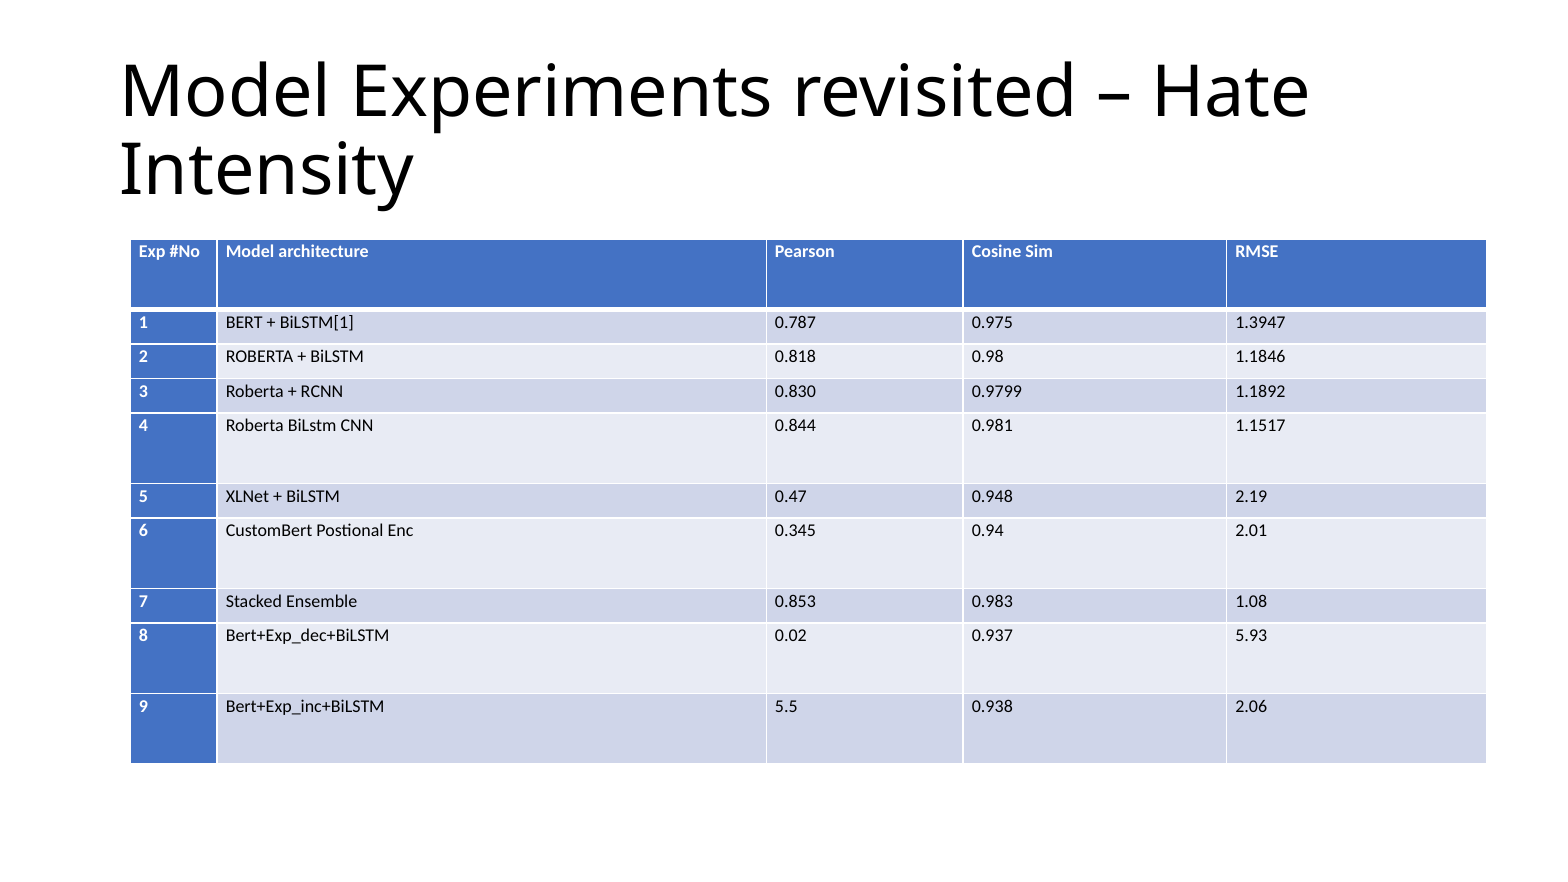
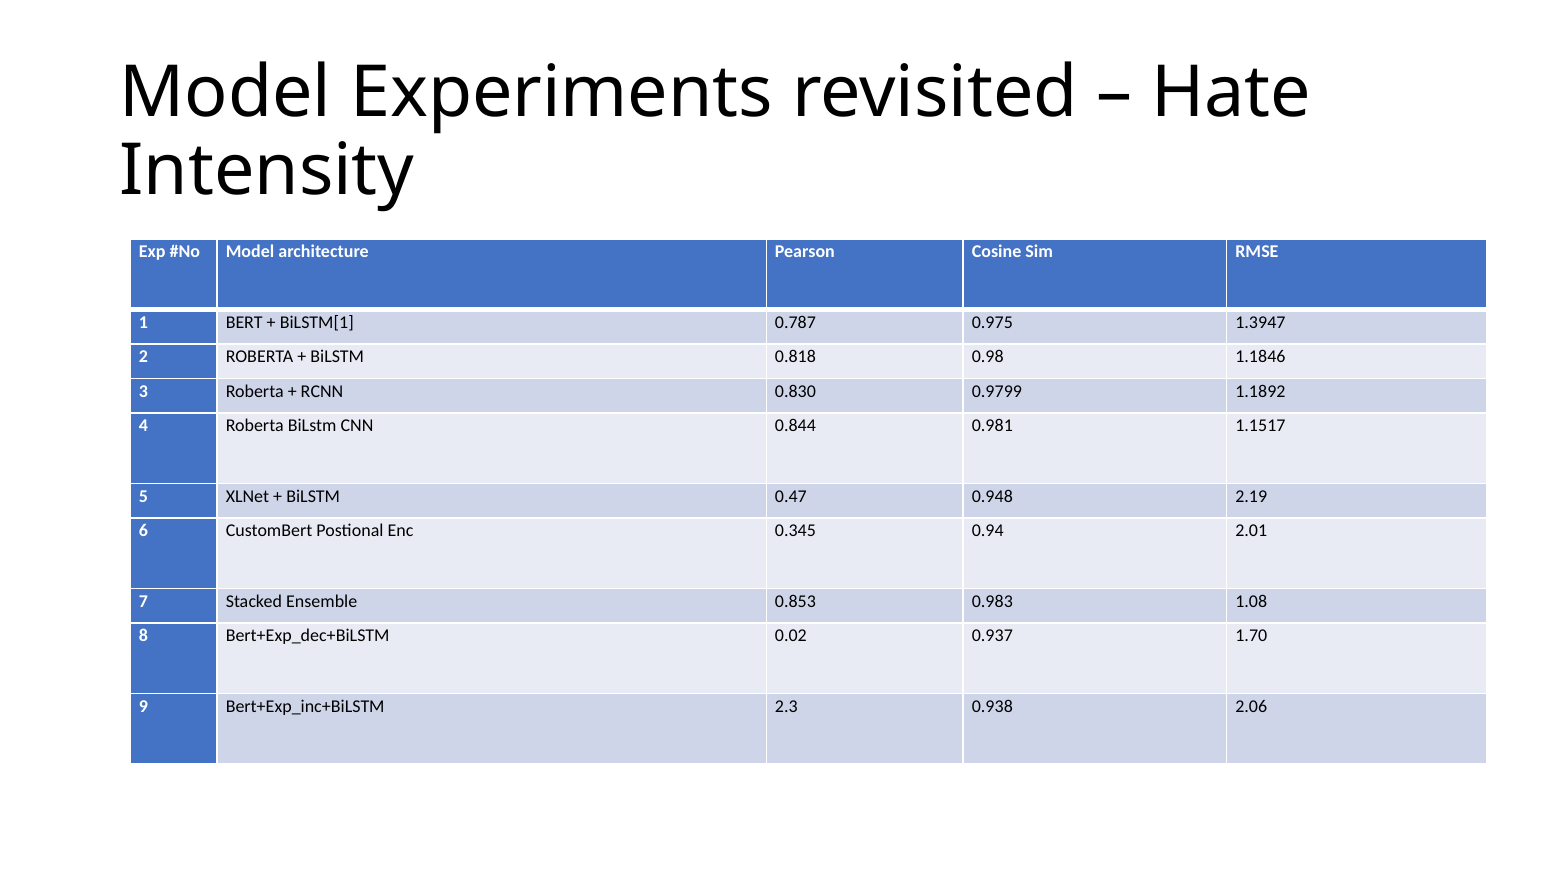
5.93: 5.93 -> 1.70 (1251, 636)
5.5: 5.5 -> 2.3 (786, 706)
